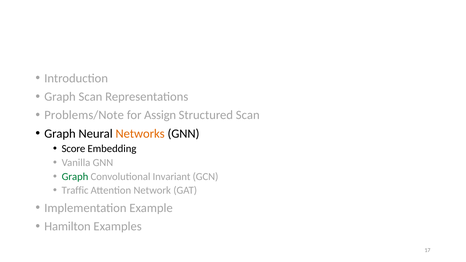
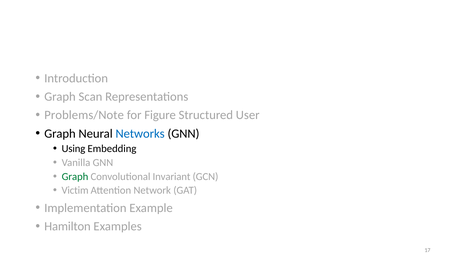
Assign: Assign -> Figure (160, 115)
Structured Scan: Scan -> User (248, 115)
Networks colour: orange -> blue (140, 134)
Score: Score -> Using (73, 149)
Traffic: Traffic -> Victim (75, 191)
